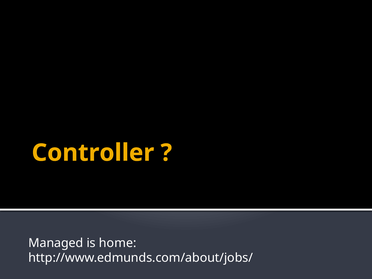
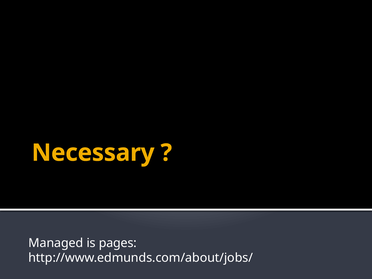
Controller: Controller -> Necessary (93, 153)
home: home -> pages (118, 243)
